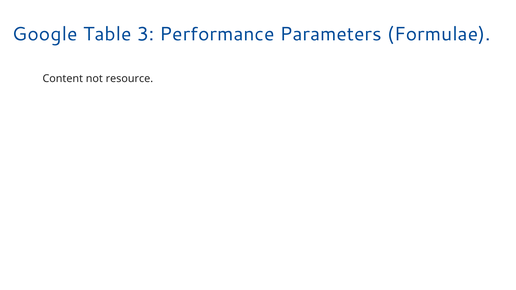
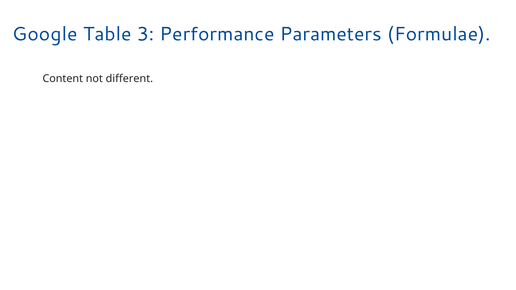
resource: resource -> different (129, 79)
